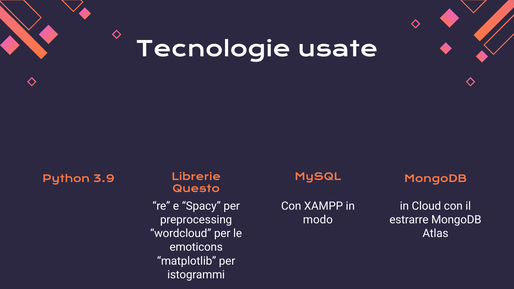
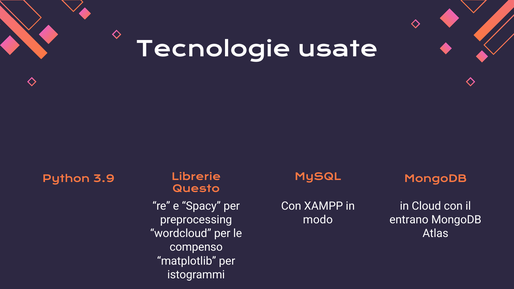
estrarre: estrarre -> entrano (409, 220)
emoticons: emoticons -> compenso (196, 247)
